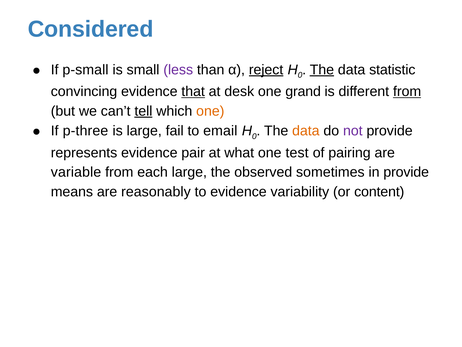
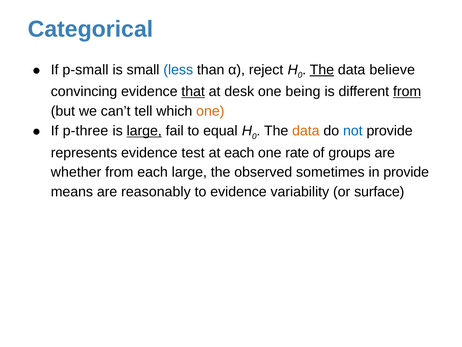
Considered: Considered -> Categorical (91, 29)
less colour: purple -> blue (178, 70)
reject underline: present -> none (266, 70)
statistic: statistic -> believe (392, 70)
grand: grand -> being (303, 91)
tell underline: present -> none (143, 111)
large underline: none -> present (144, 131)
email: email -> equal (220, 131)
not colour: purple -> blue (353, 131)
pair: pair -> test (193, 153)
at what: what -> each (239, 153)
test: test -> rate (297, 153)
pairing: pairing -> groups (350, 153)
variable: variable -> whether (76, 172)
content: content -> surface (379, 191)
